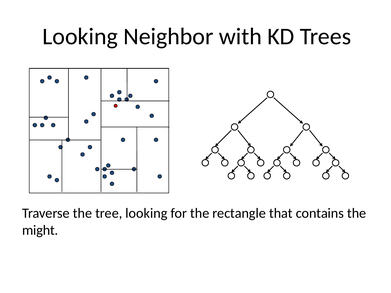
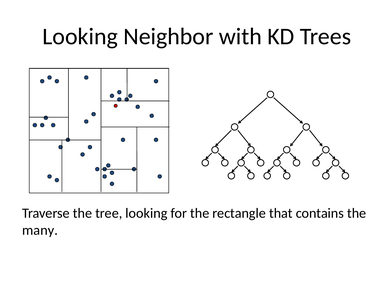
might: might -> many (40, 230)
